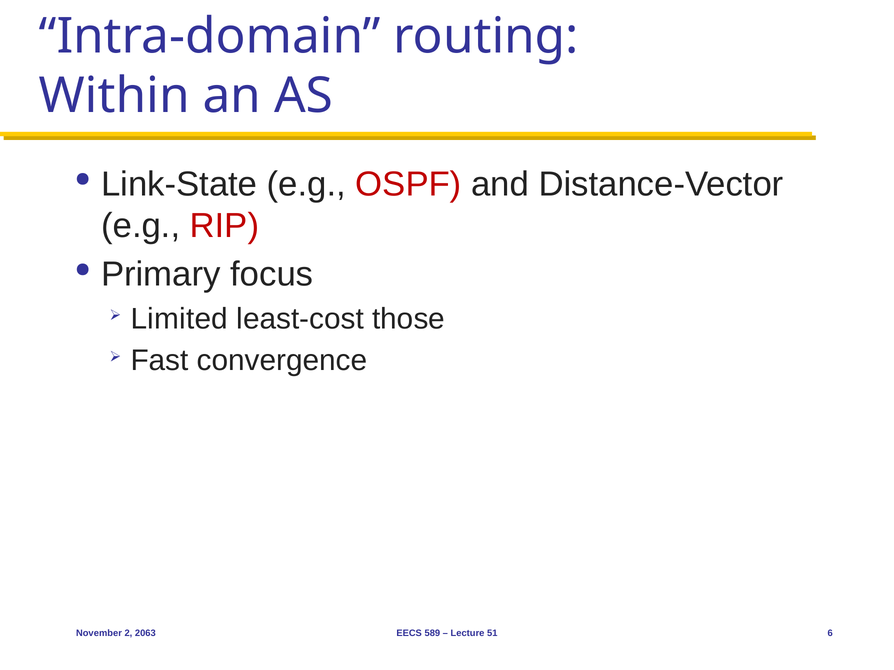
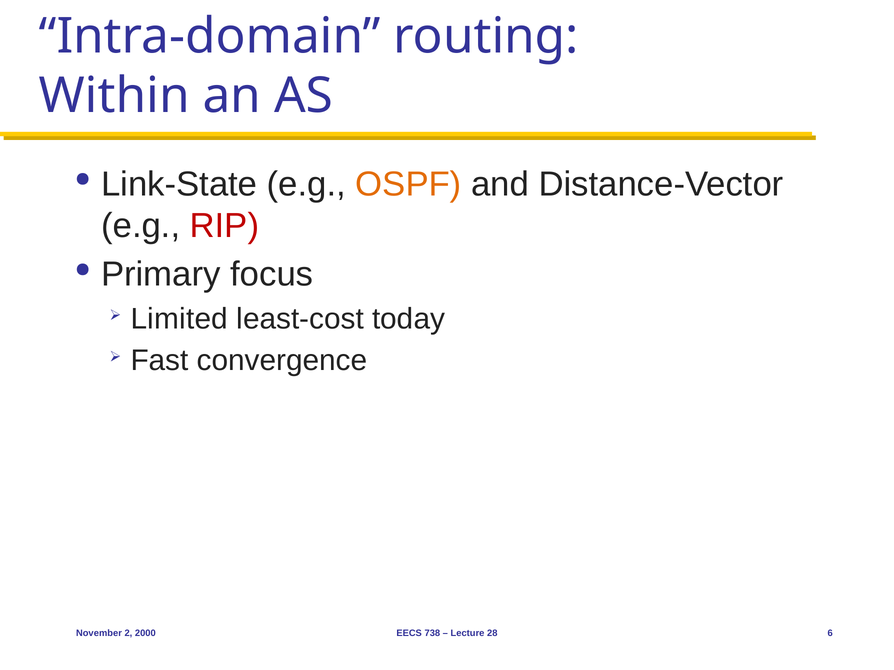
OSPF colour: red -> orange (408, 184)
those: those -> today (409, 319)
2063: 2063 -> 2000 (145, 634)
589: 589 -> 738 (432, 634)
51: 51 -> 28 (492, 634)
